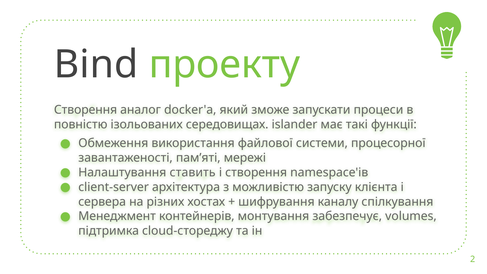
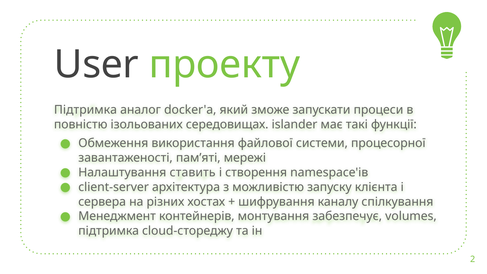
Bind: Bind -> User (96, 64)
Створення: Створення -> Підтримка (85, 110)
